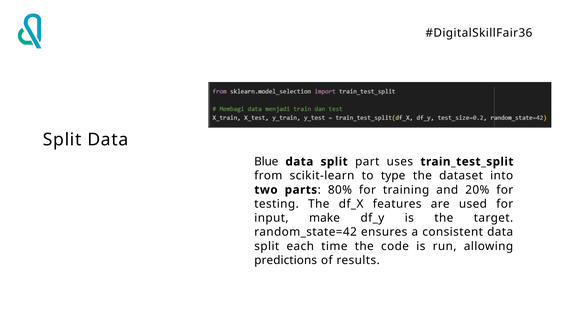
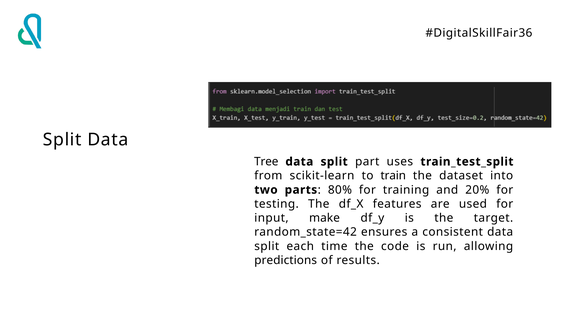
Blue: Blue -> Tree (266, 161)
type: type -> train (393, 176)
